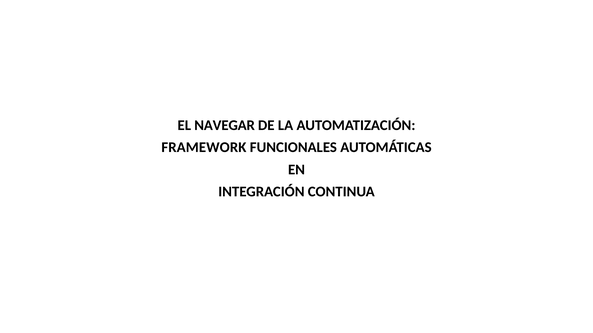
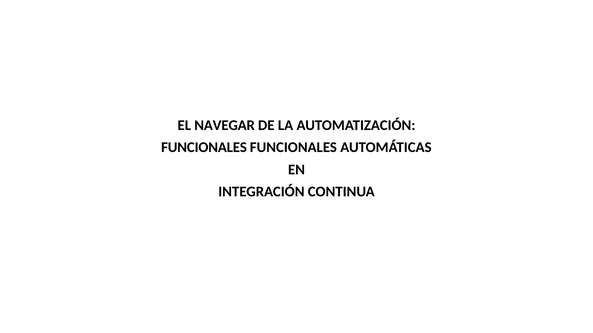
FRAMEWORK: FRAMEWORK -> FUNCIONALES (204, 148)
